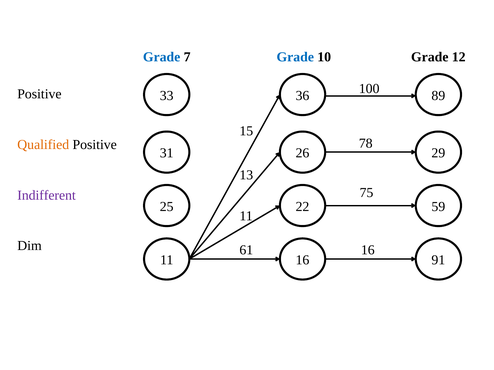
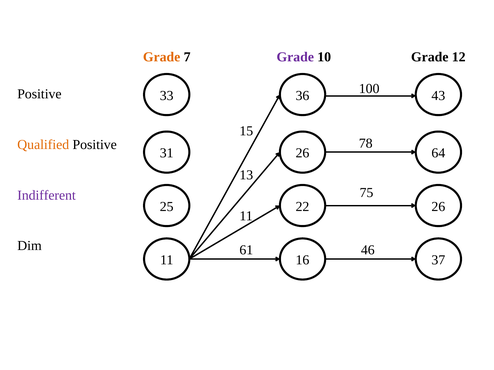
Grade colour: blue -> orange (162, 57)
Grade colour: blue -> purple (295, 57)
89: 89 -> 43 (438, 96)
29: 29 -> 64 (438, 153)
22 59: 59 -> 26 (438, 207)
61 16: 16 -> 46 (368, 250)
91: 91 -> 37 (438, 260)
